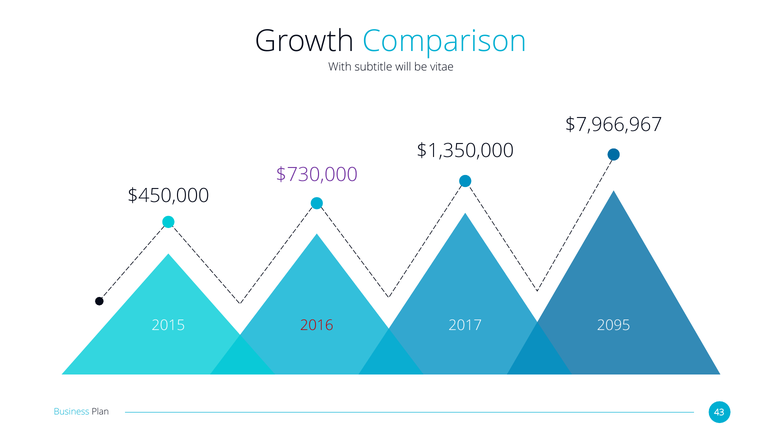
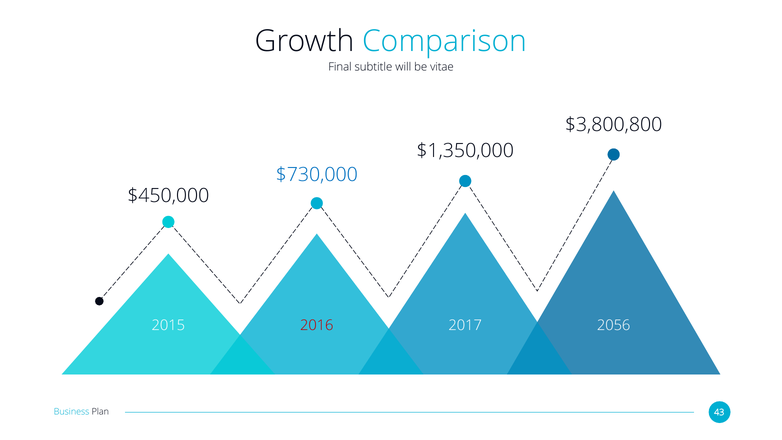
With: With -> Final (340, 67)
$7,966,967: $7,966,967 -> $3,800,800 (614, 125)
$730,000 colour: purple -> blue (317, 175)
2095: 2095 -> 2056 (614, 325)
